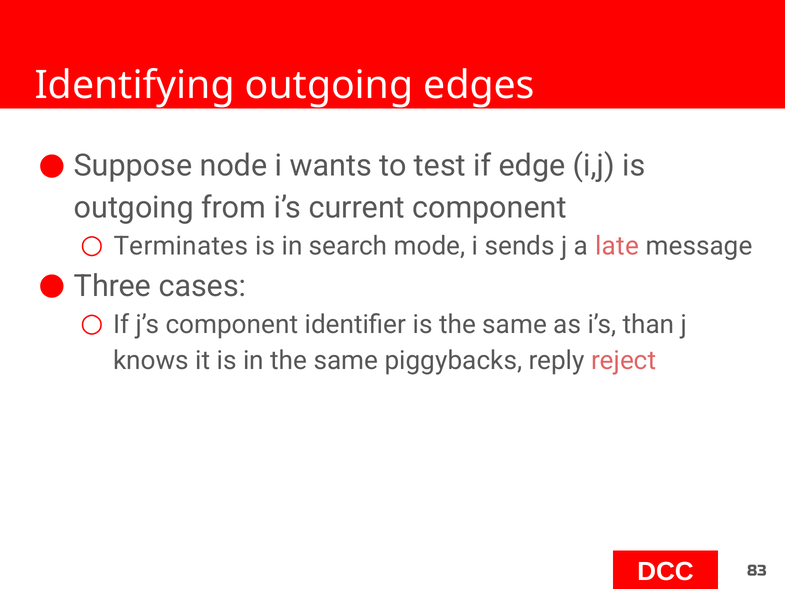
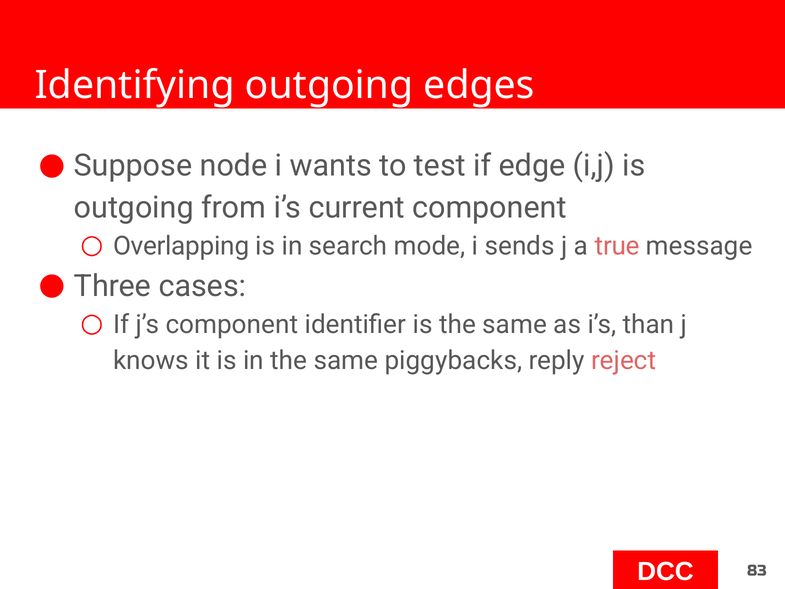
Terminates: Terminates -> Overlapping (181, 246)
late: late -> true (617, 246)
